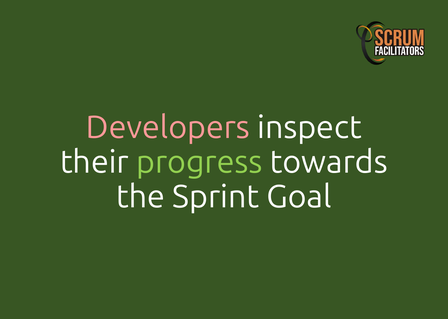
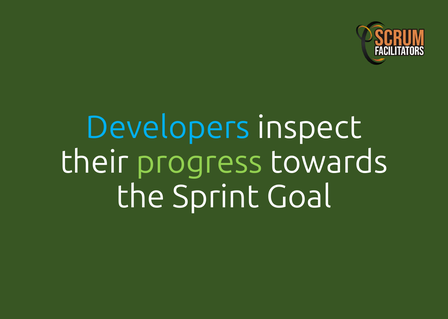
Developers colour: pink -> light blue (168, 128)
